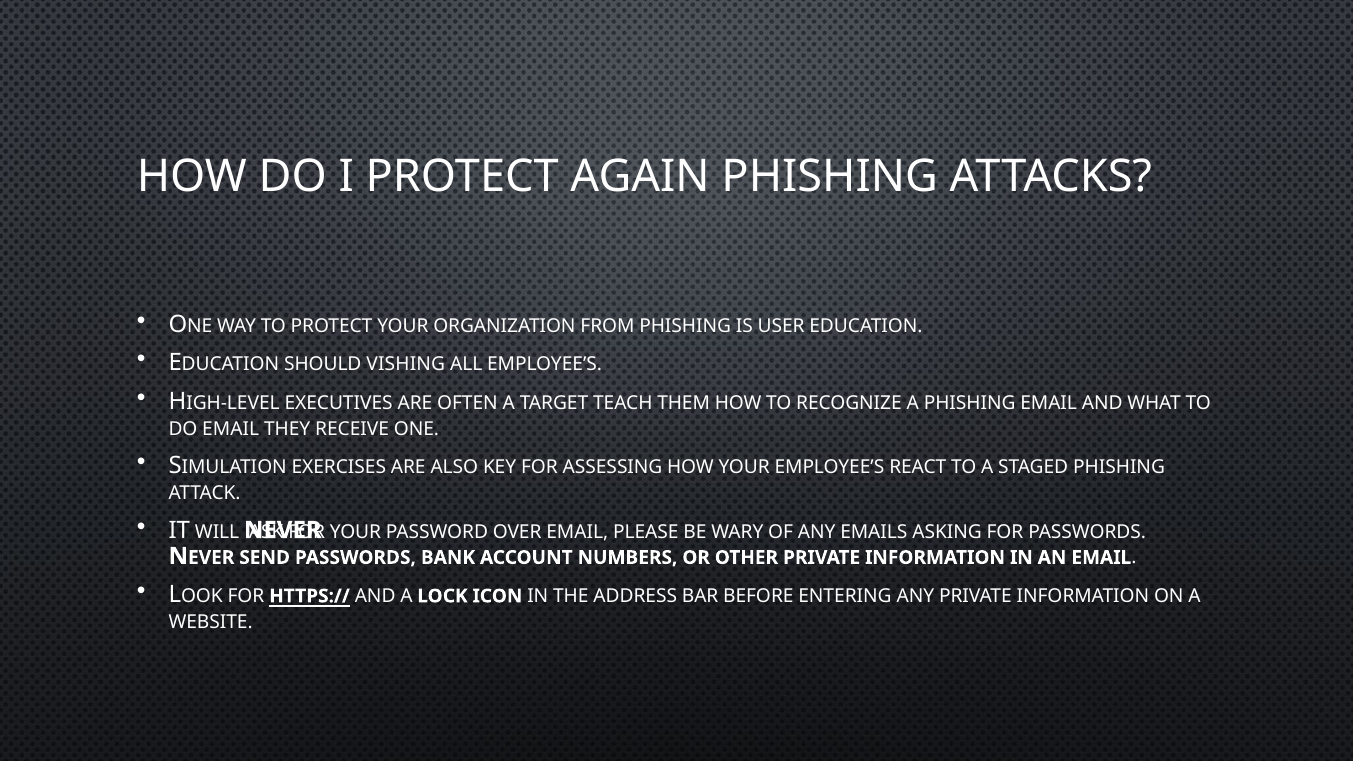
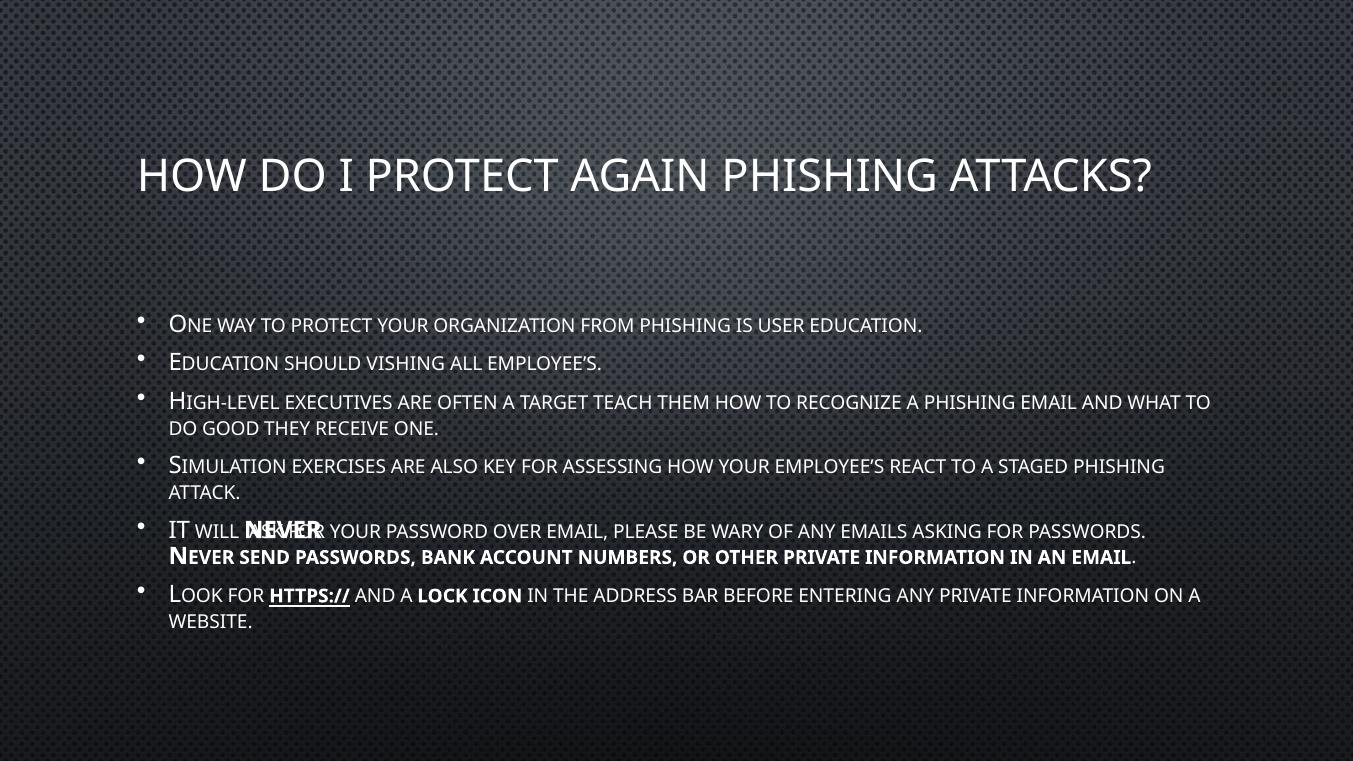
DO EMAIL: EMAIL -> GOOD (231, 429)
